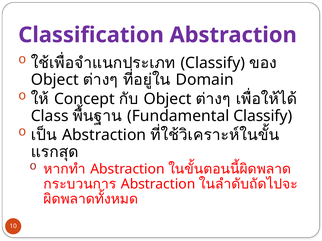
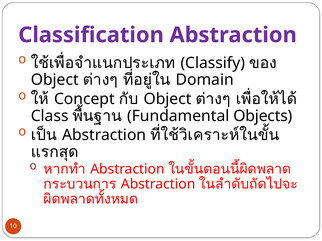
Fundamental Classify: Classify -> Objects (263, 116)
